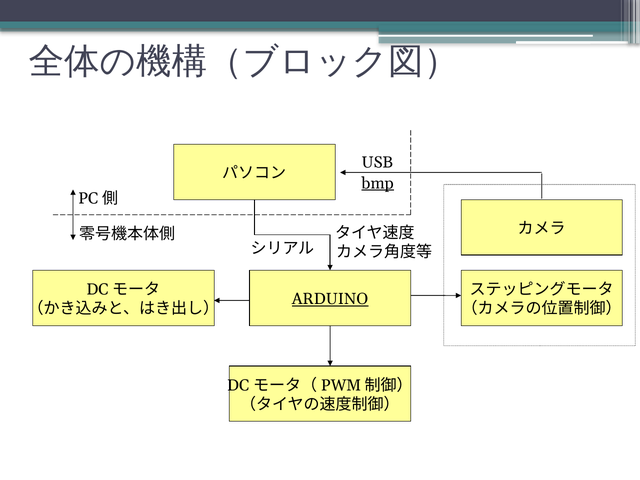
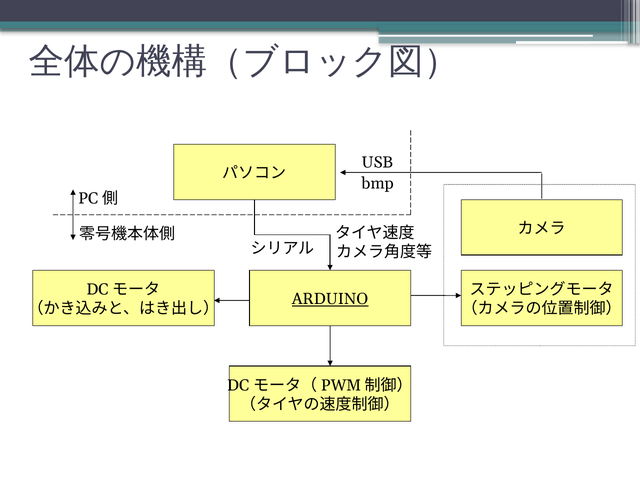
bmp underline: present -> none (378, 183)
